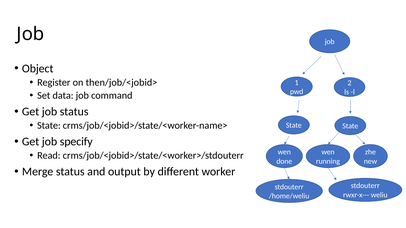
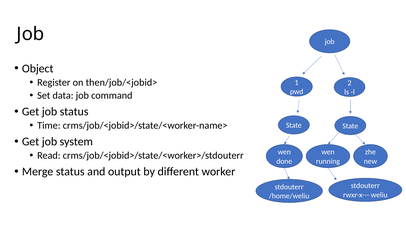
State: State -> Time (49, 126)
specify: specify -> system (76, 142)
